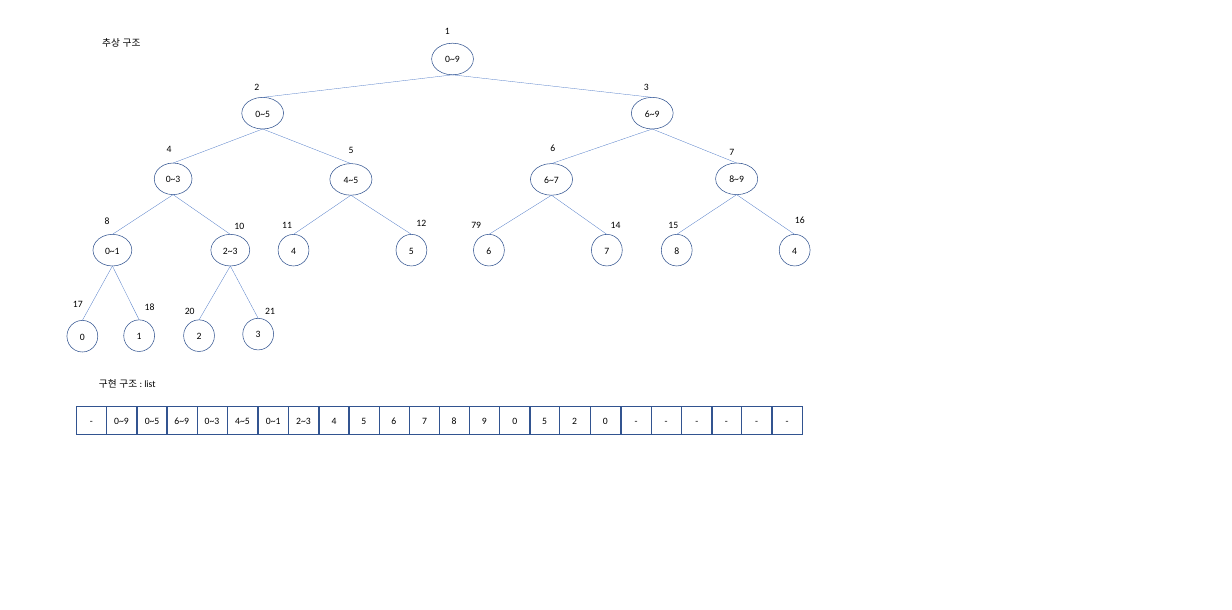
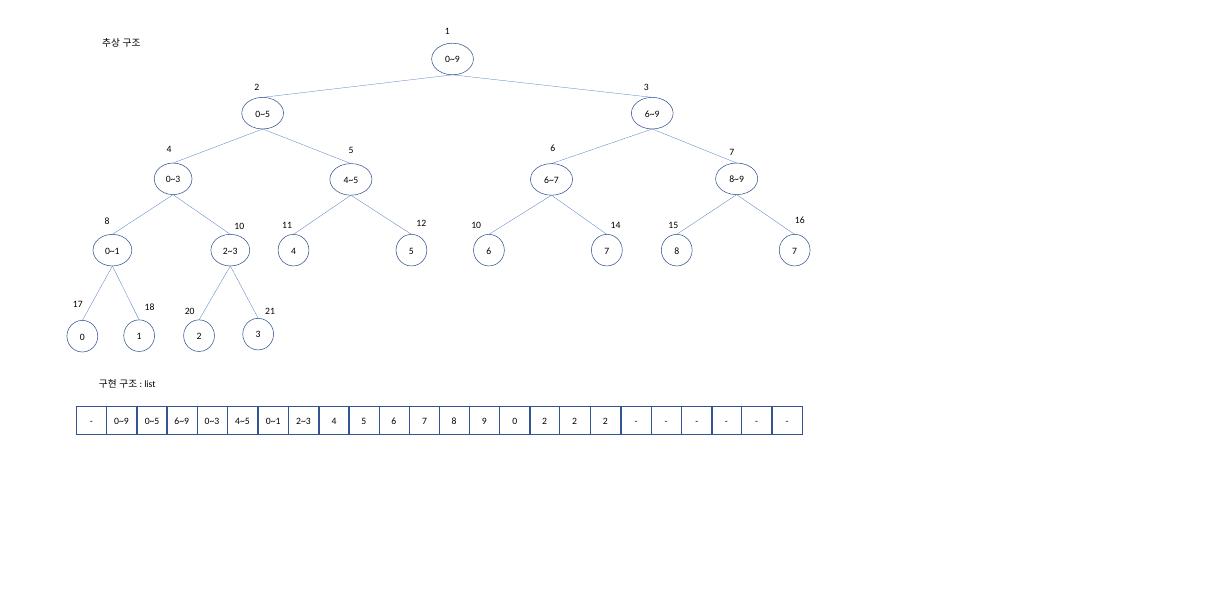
12 79: 79 -> 10 (476, 226)
8 4: 4 -> 7 (795, 251)
0 5: 5 -> 2 (545, 421)
0: 0 -> 2 (605, 421)
